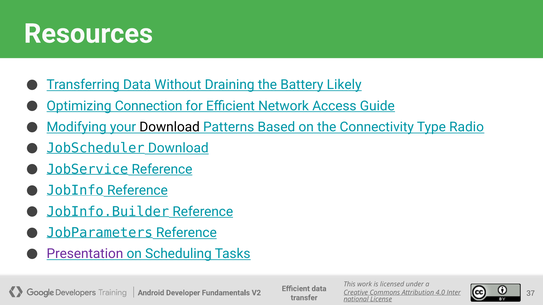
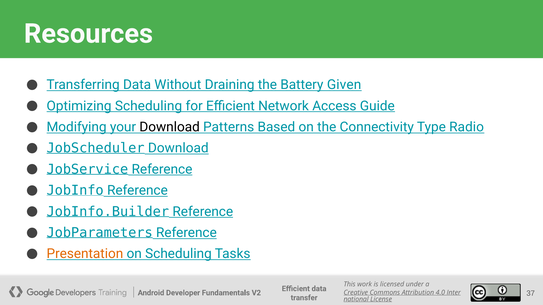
Likely: Likely -> Given (344, 85)
Optimizing Connection: Connection -> Scheduling (149, 106)
Presentation colour: purple -> orange (85, 254)
